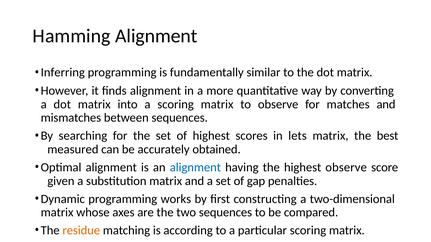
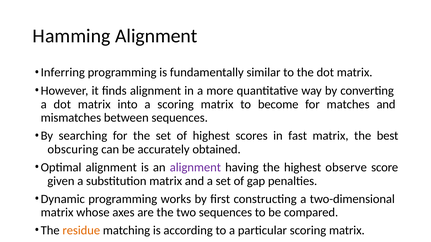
to observe: observe -> become (278, 104)
lets: lets -> fast (298, 136)
measured: measured -> obscuring (73, 150)
alignment colour: blue -> purple (195, 168)
